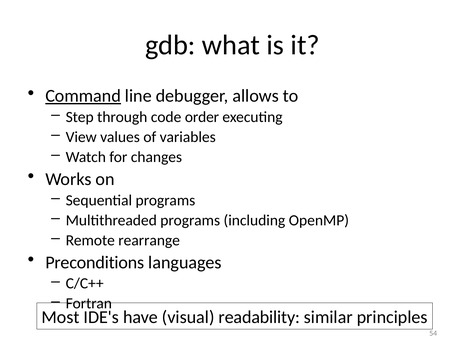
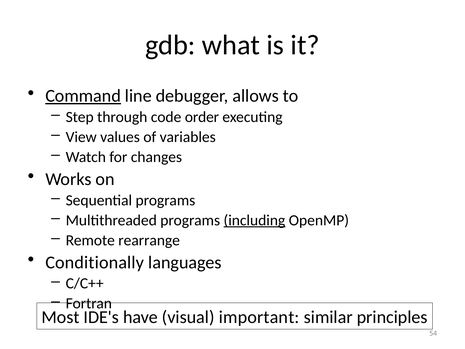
including underline: none -> present (254, 220)
Preconditions: Preconditions -> Conditionally (95, 262)
readability: readability -> important (259, 317)
